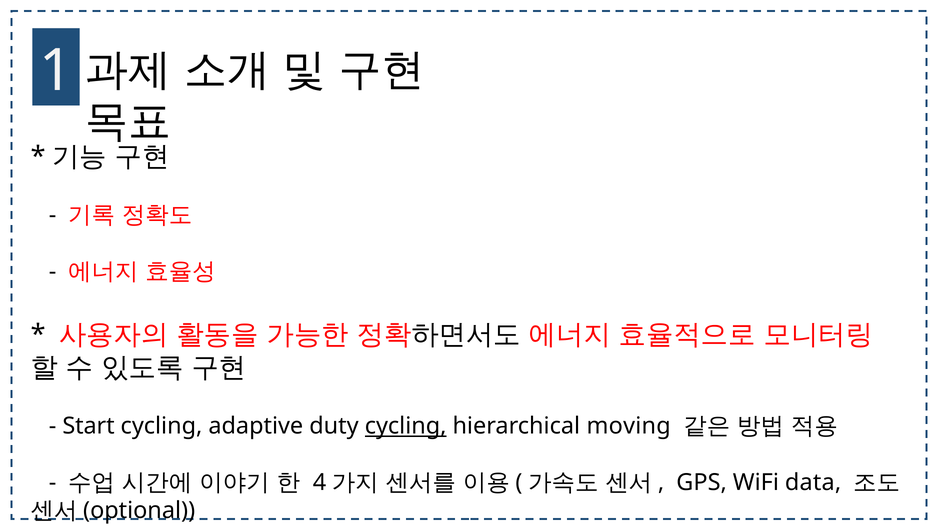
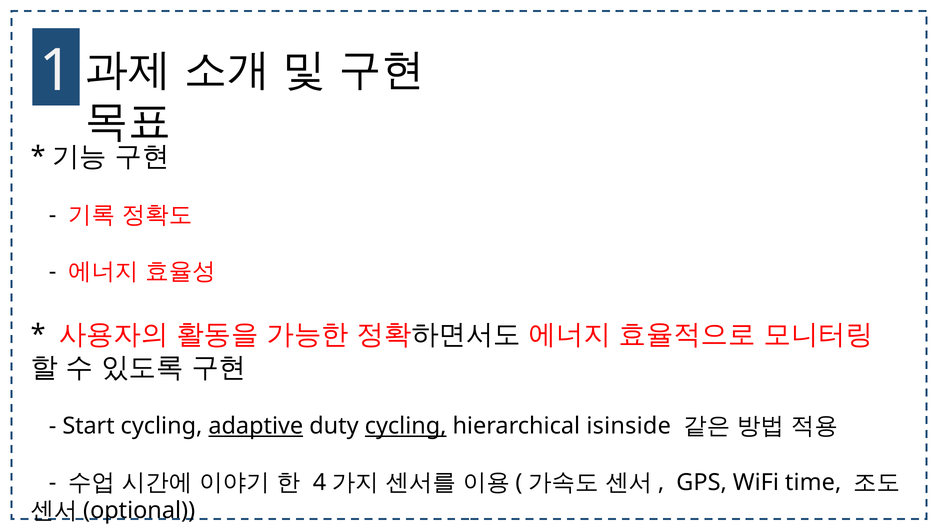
adaptive underline: none -> present (256, 426)
moving: moving -> isinside (629, 426)
data: data -> time (813, 482)
